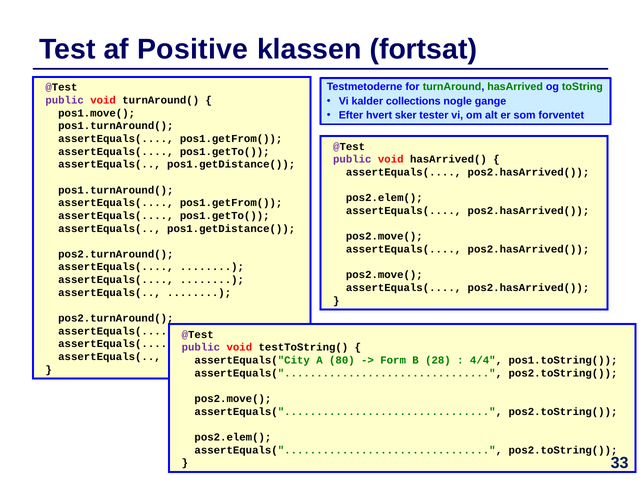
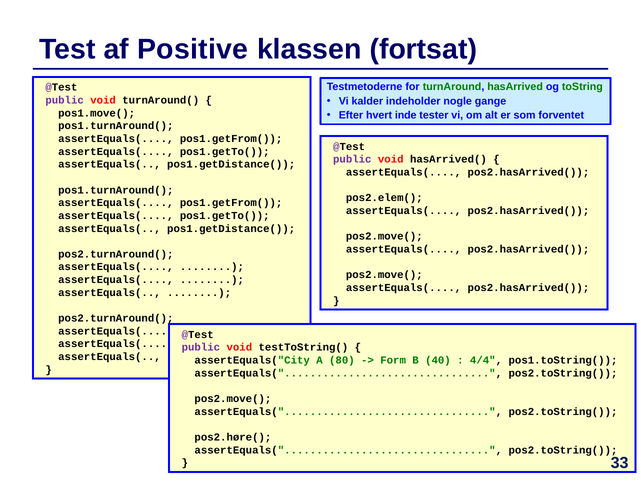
collections: collections -> indeholder (413, 101)
sker: sker -> inde (406, 115)
28: 28 -> 40 (438, 360)
pos2.elem(: pos2.elem( -> pos2.høre( (233, 437)
